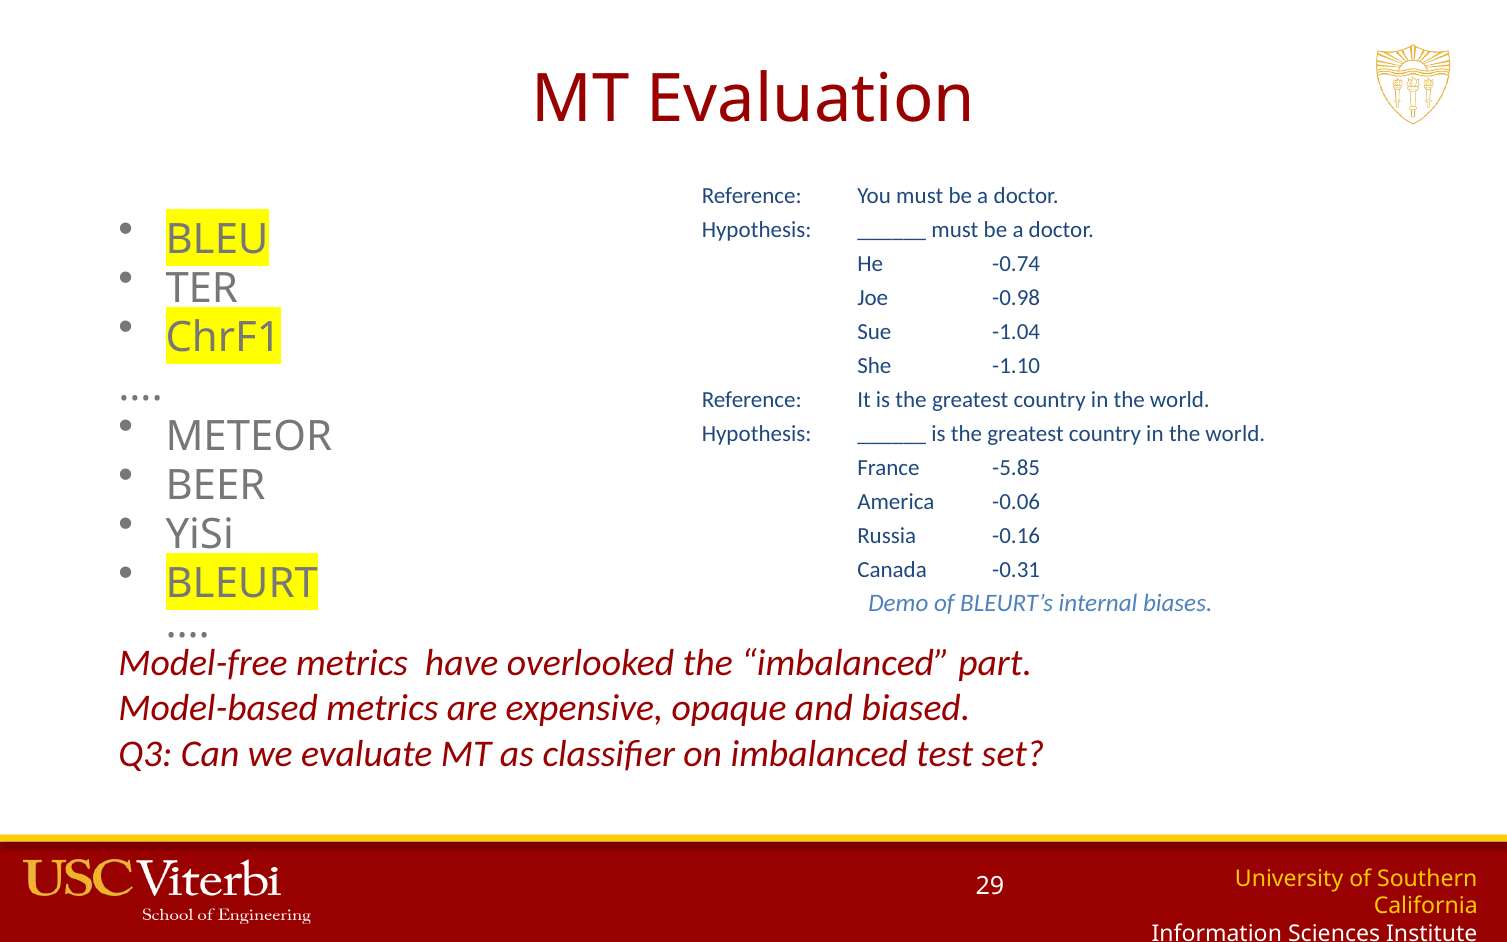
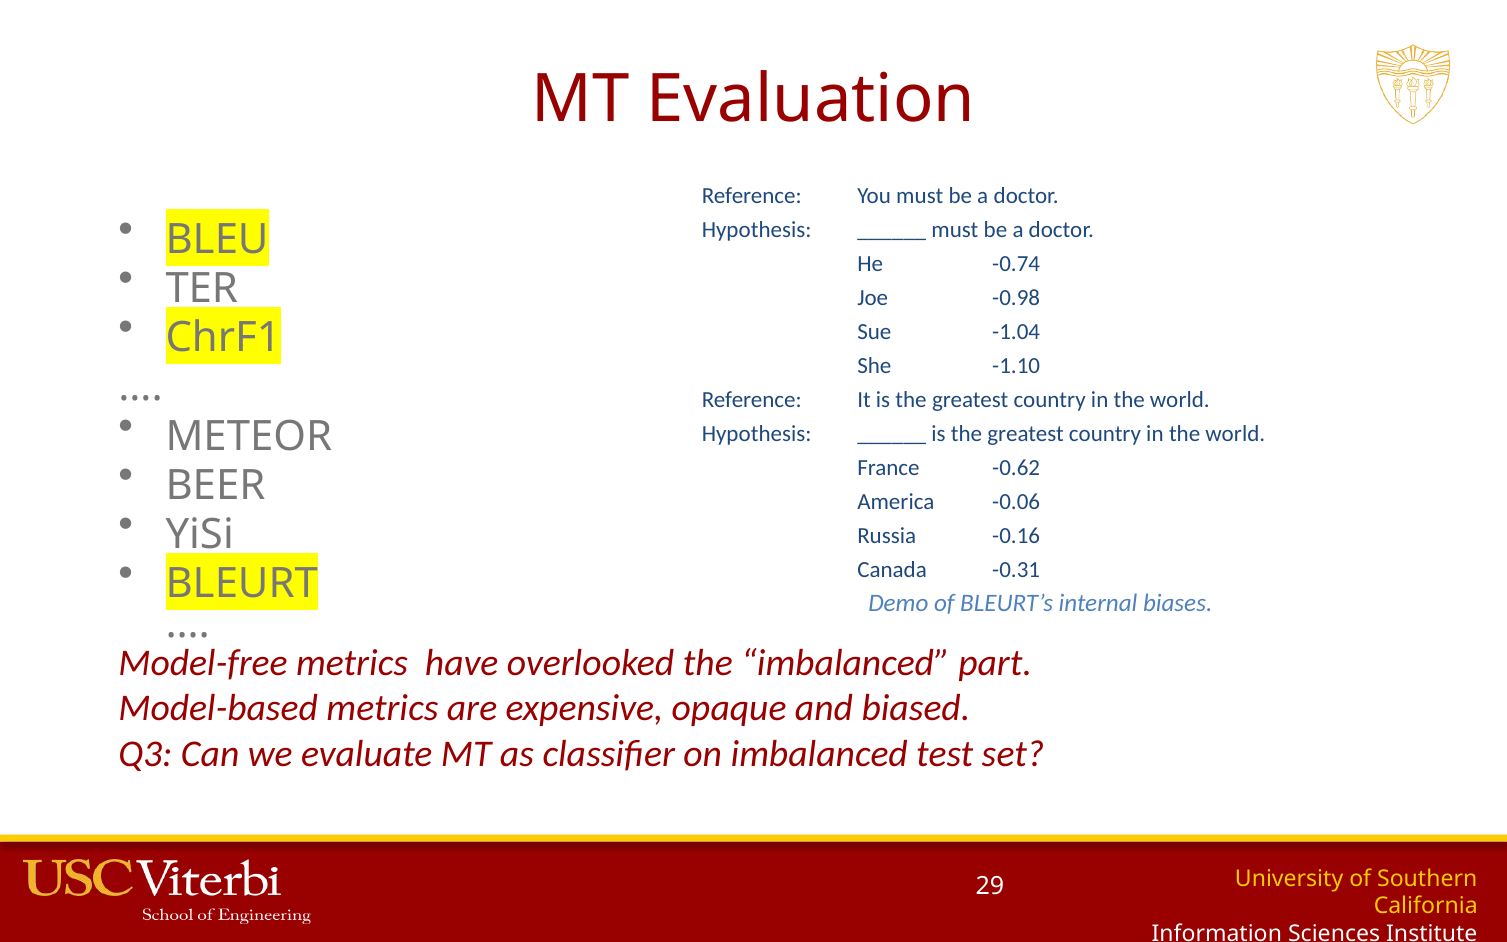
-5.85: -5.85 -> -0.62 (1016, 468)
